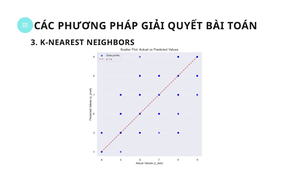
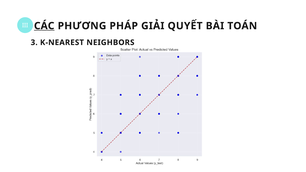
CÁC underline: none -> present (44, 26)
